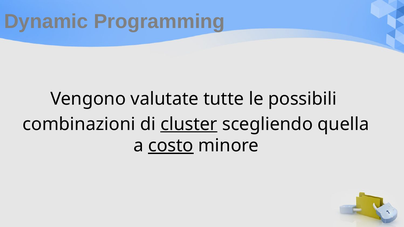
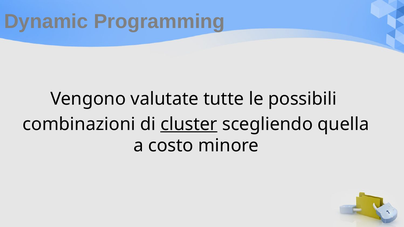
costo underline: present -> none (171, 146)
